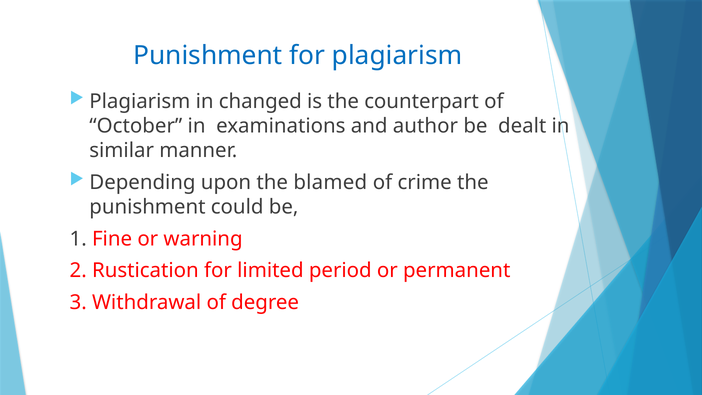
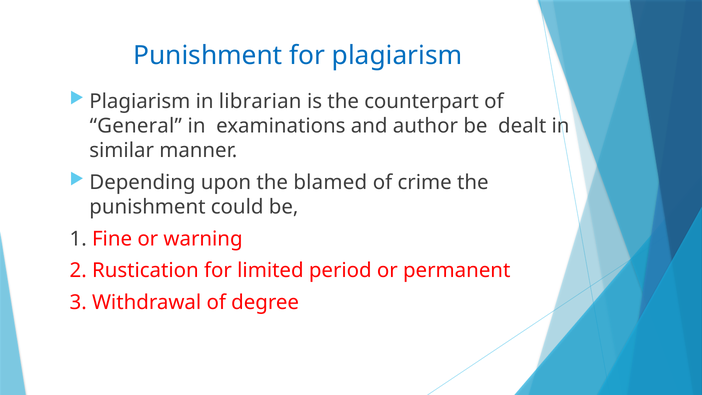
changed: changed -> librarian (260, 101)
October: October -> General (136, 126)
